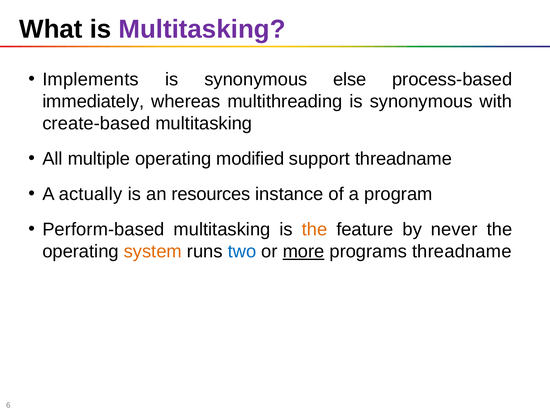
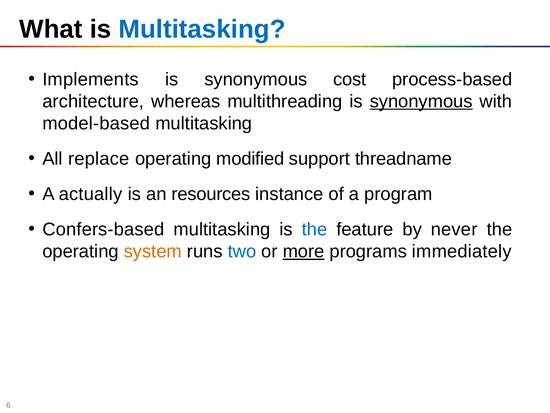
Multitasking colour: purple -> blue (202, 29)
else: else -> cost (350, 79)
immediately: immediately -> architecture (93, 101)
synonymous underline: none -> present (421, 101)
create-based: create-based -> model-based (96, 123)
multiple: multiple -> replace (99, 159)
Perform-based: Perform-based -> Confers-based (103, 229)
the colour: orange -> blue (315, 229)
programs threadname: threadname -> immediately (462, 251)
